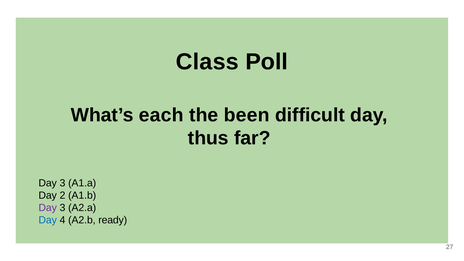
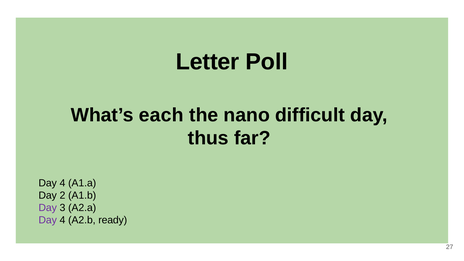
Class: Class -> Letter (208, 62)
been: been -> nano (247, 115)
3: 3 -> 4 (62, 183)
Day colour: blue -> purple (48, 220)
